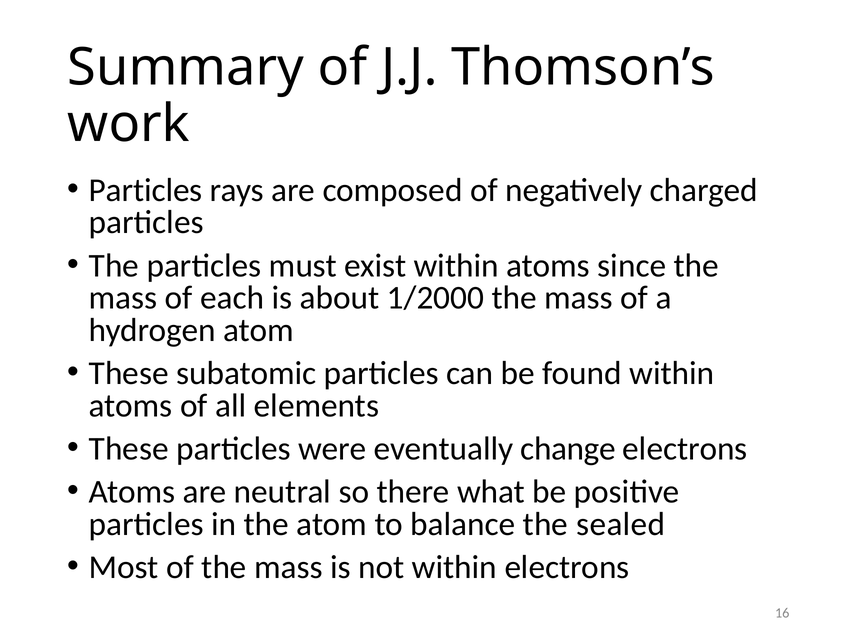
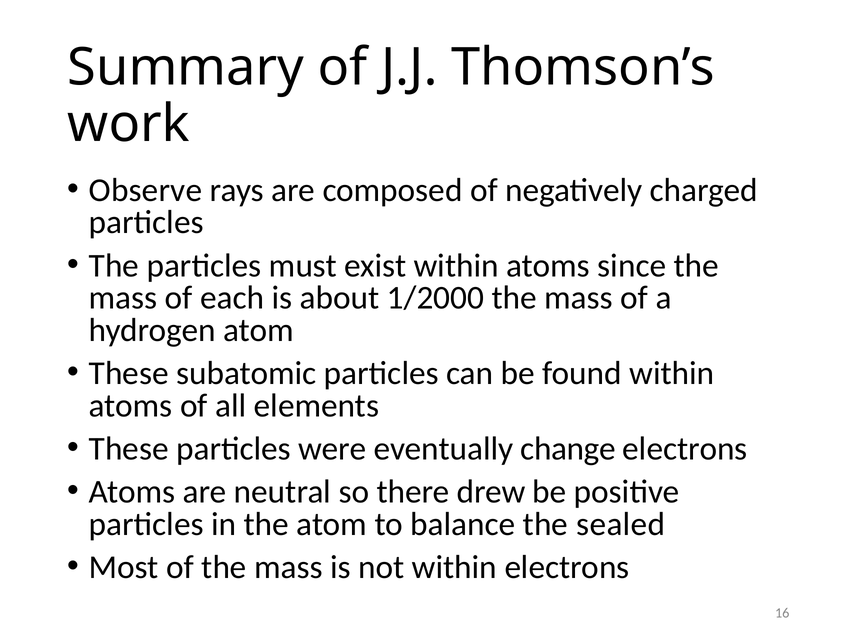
Particles: Particles -> Observe (146, 190)
what: what -> drew (491, 493)
